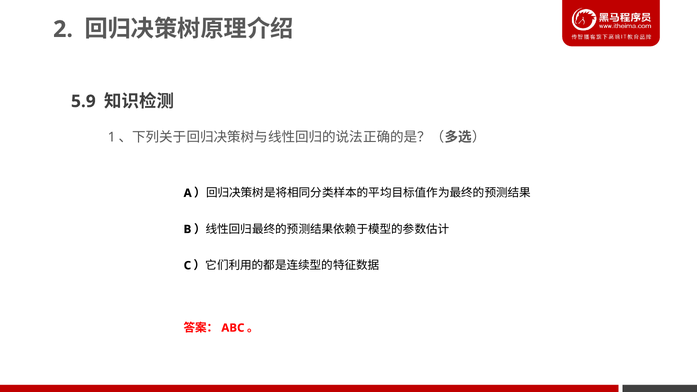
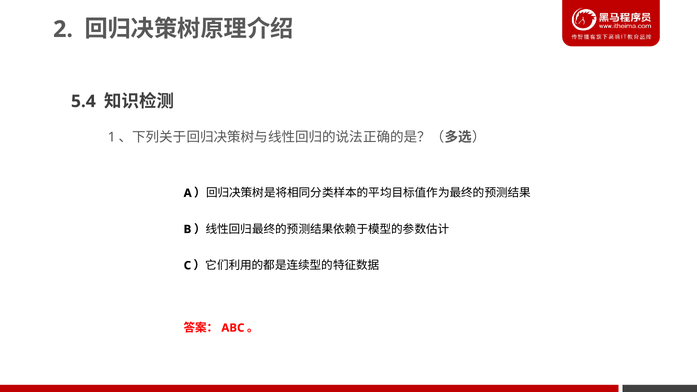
5.9: 5.9 -> 5.4 (83, 101)
